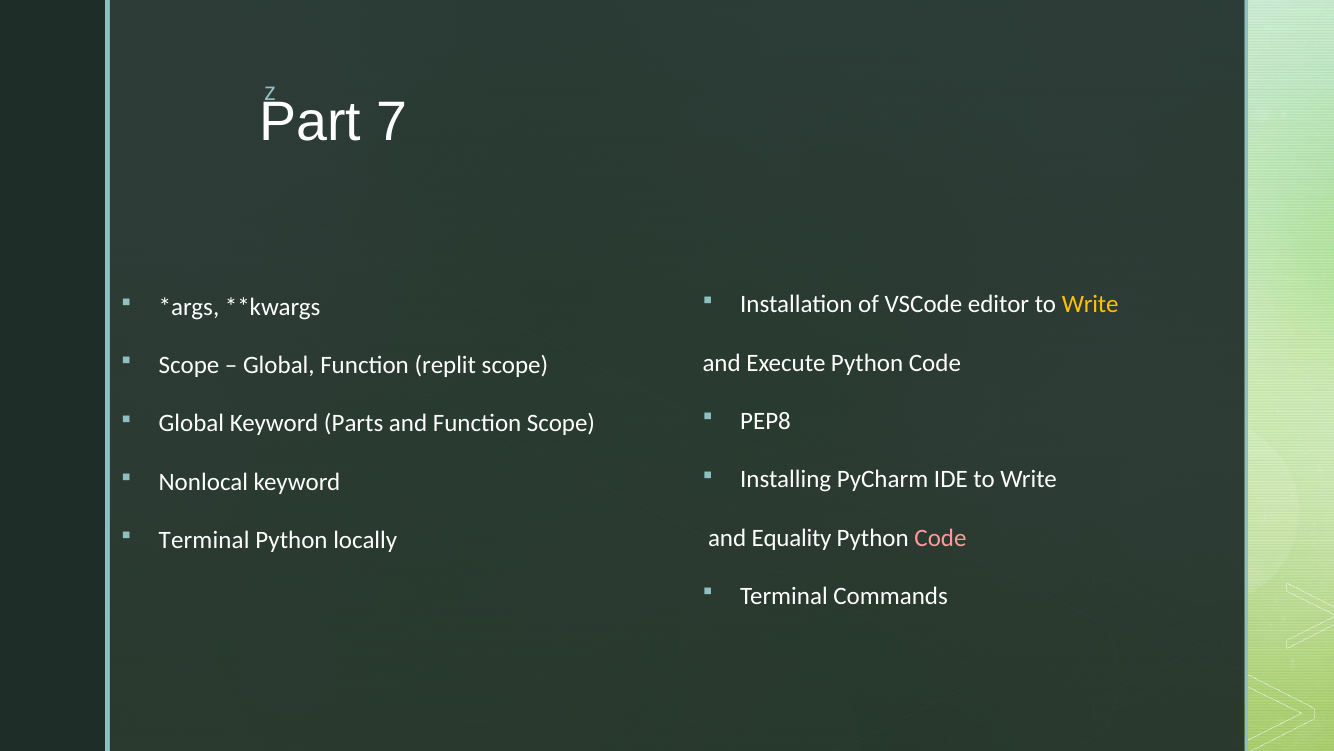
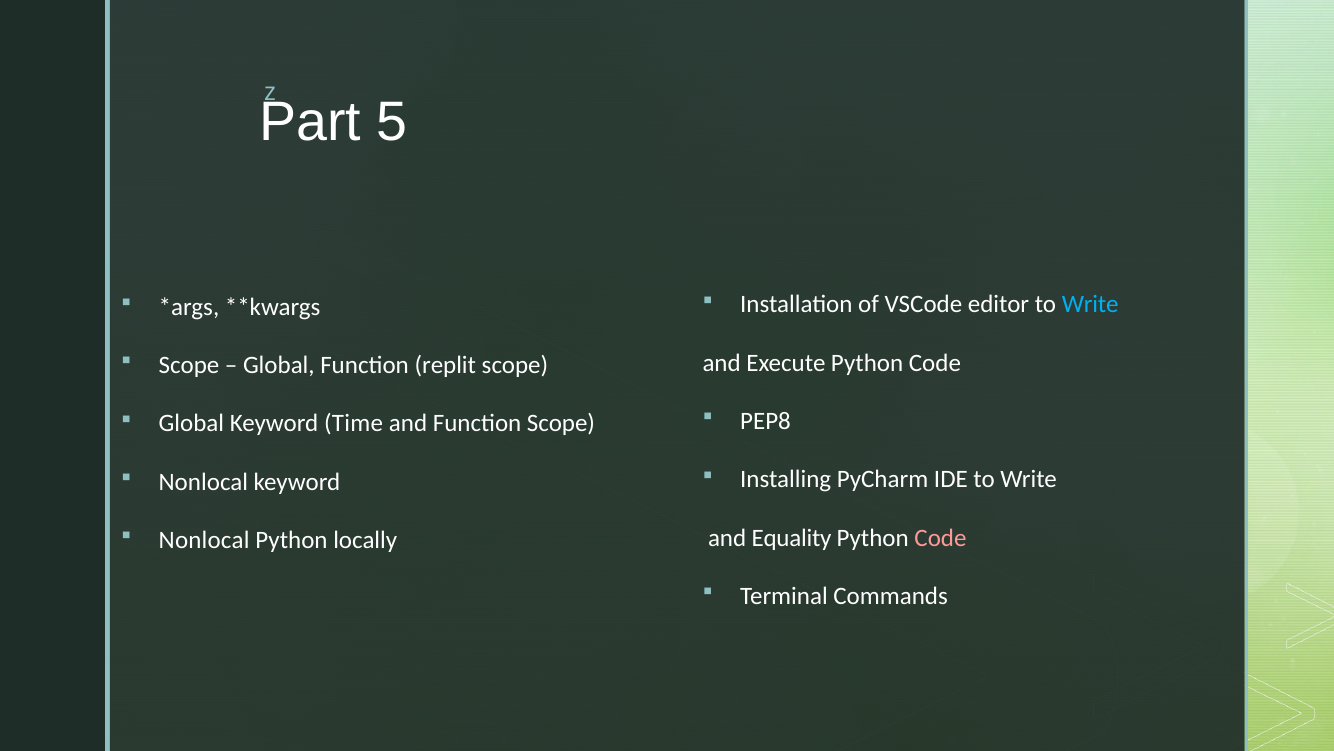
7: 7 -> 5 (392, 122)
Write colour: yellow -> light blue (1090, 304)
Parts: Parts -> Time (354, 423)
Terminal: Terminal -> Nonlocal (204, 540)
